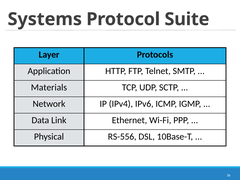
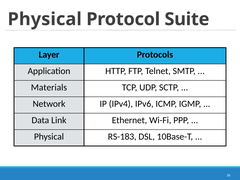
Systems: Systems -> Physical (45, 19)
RS-556: RS-556 -> RS-183 (122, 137)
